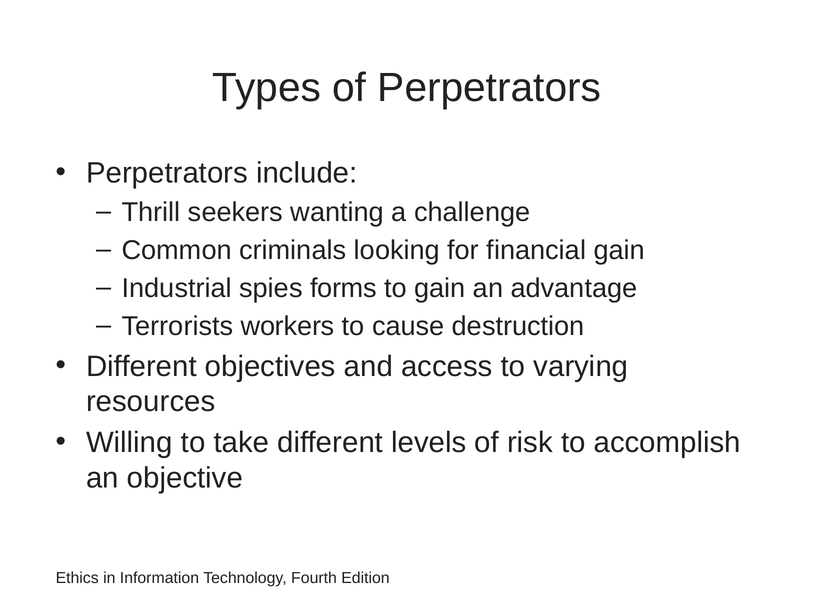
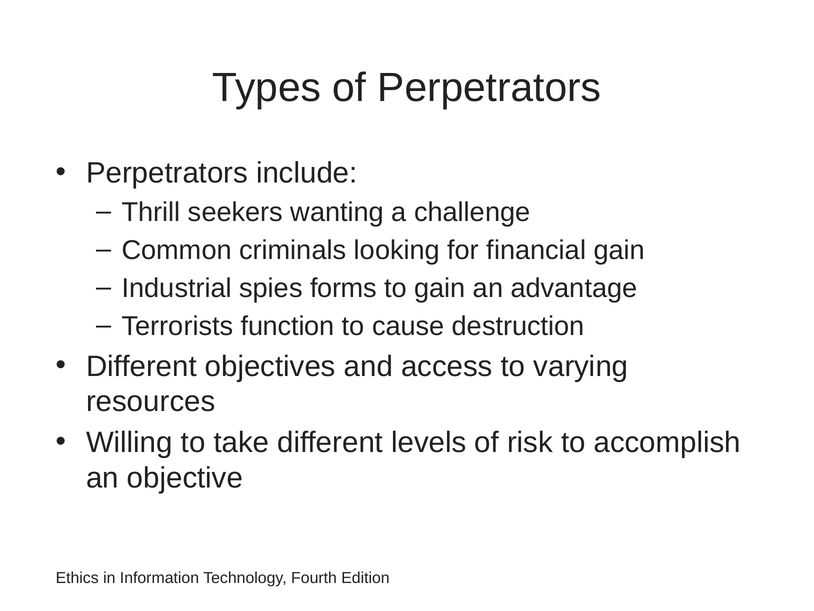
workers: workers -> function (288, 326)
